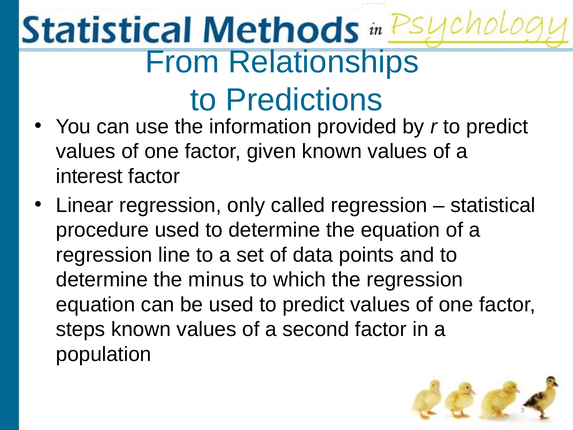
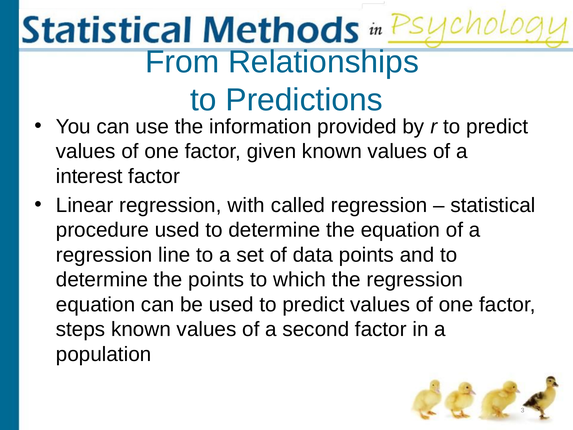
only: only -> with (246, 205)
the minus: minus -> points (216, 280)
